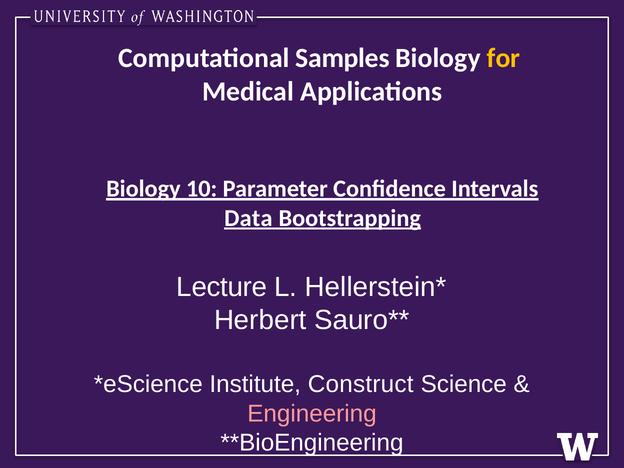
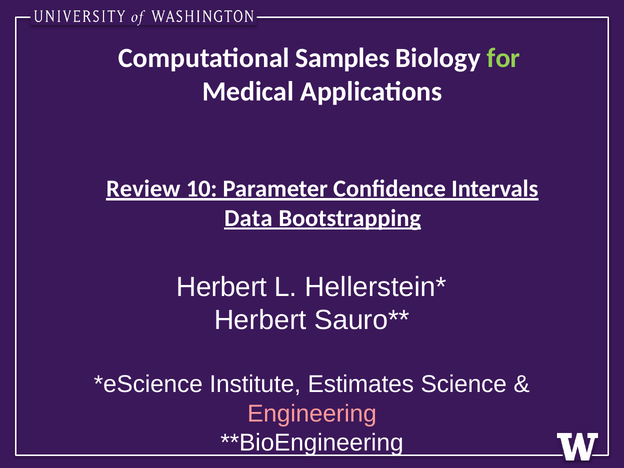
for colour: yellow -> light green (504, 58)
Biology: Biology -> Review (143, 189)
Lecture: Lecture -> Herbert (222, 287)
Construct: Construct -> Estimates (361, 384)
